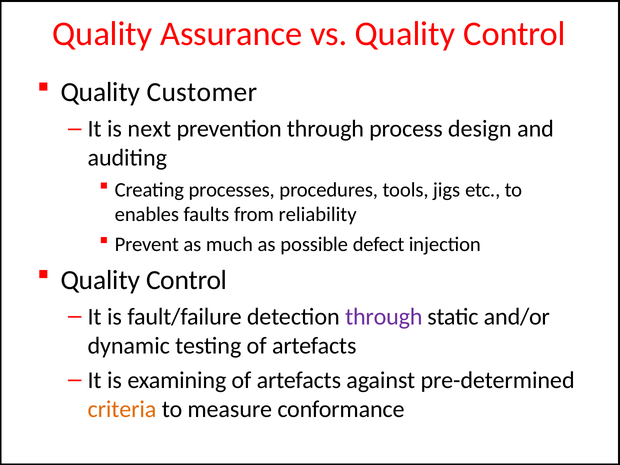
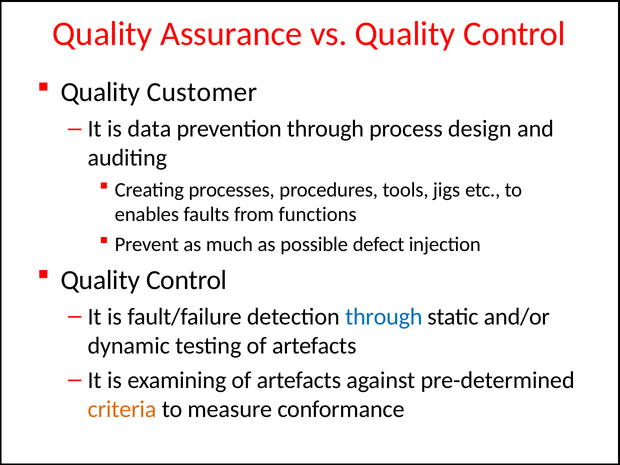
next: next -> data (149, 129)
reliability: reliability -> functions (318, 215)
through colour: purple -> blue (384, 317)
